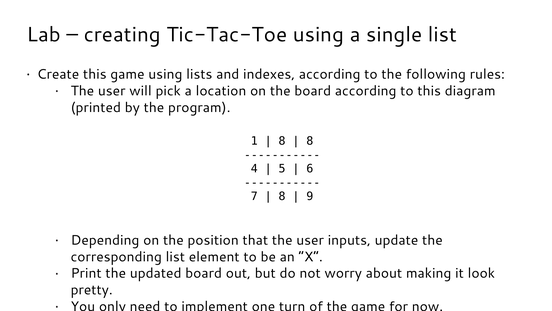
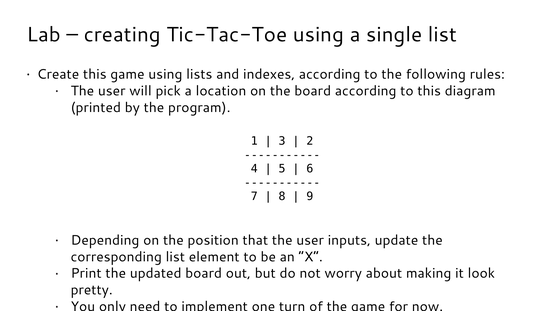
8: 8 -> 3 (282, 141)
8: 8 -> 2 (310, 141)
